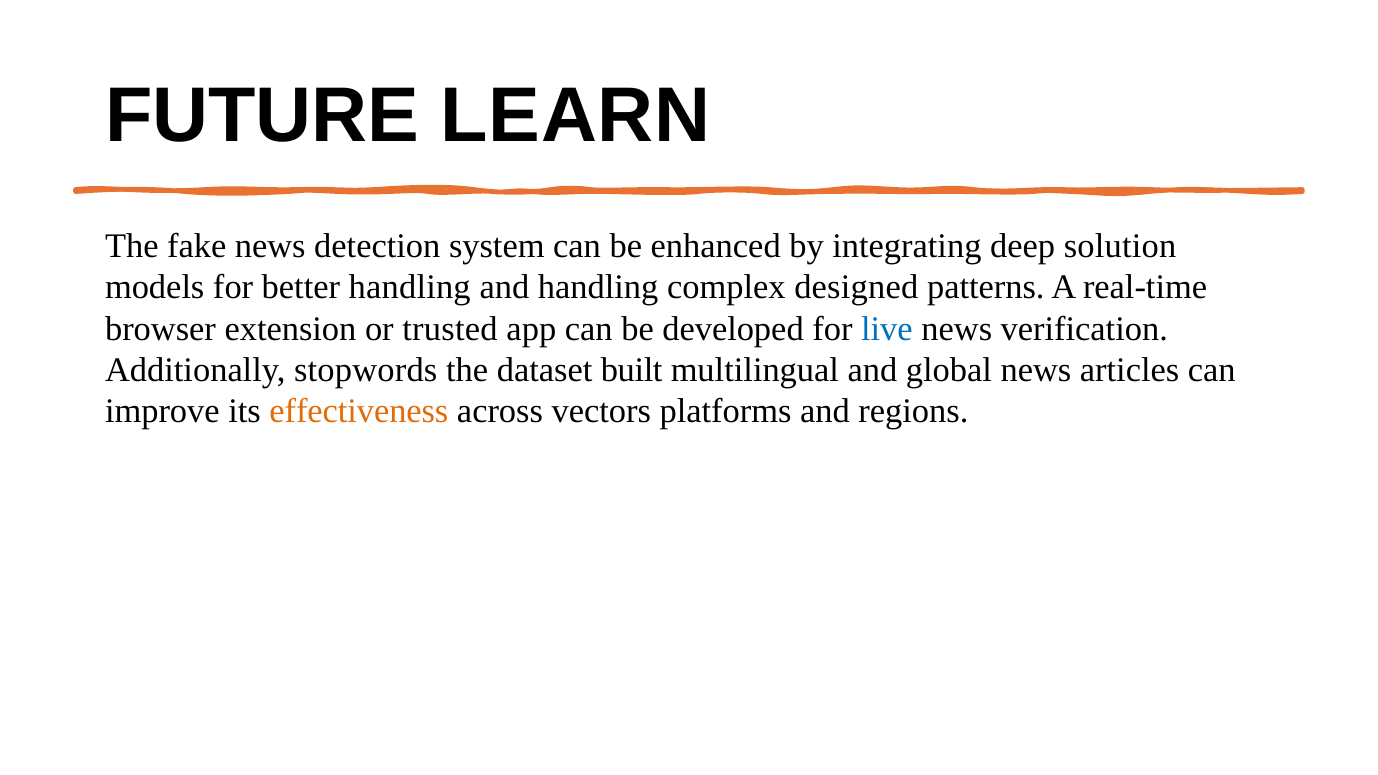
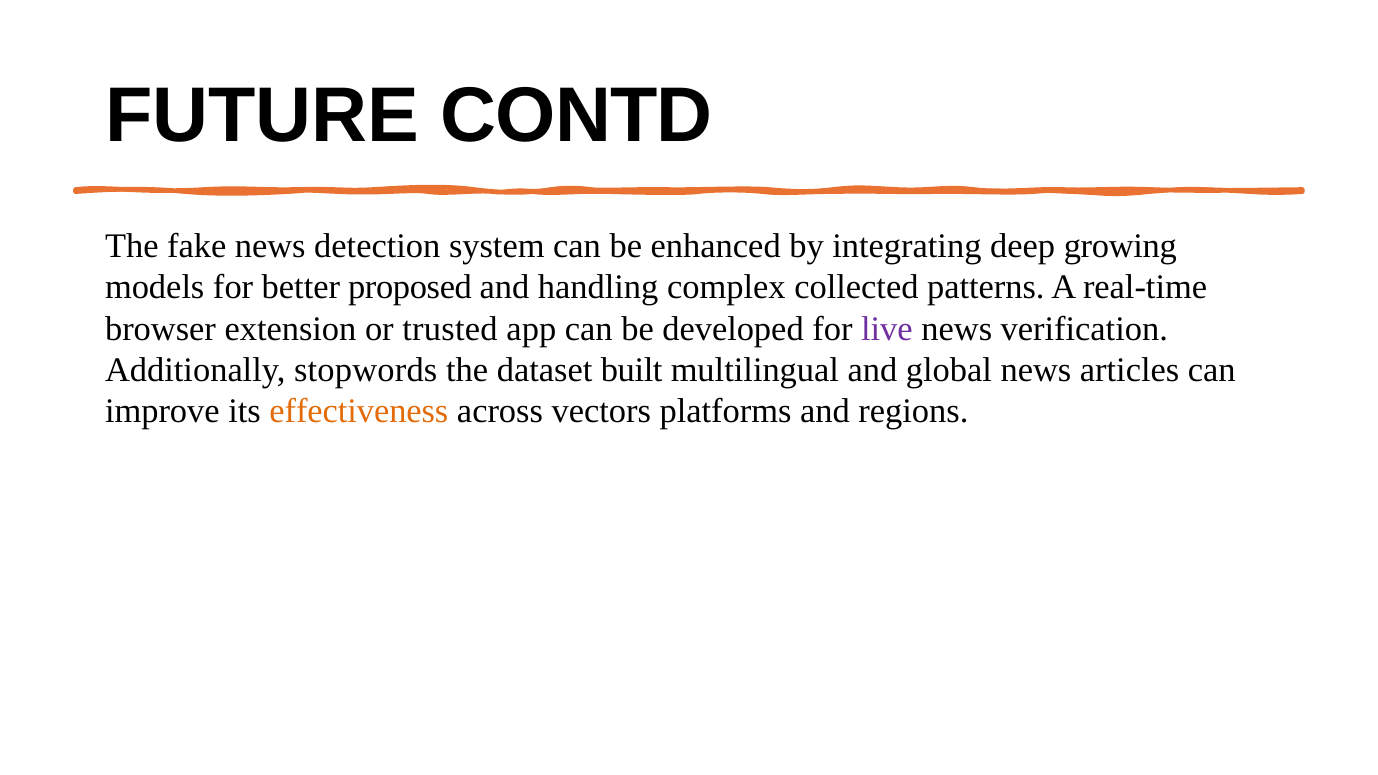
LEARN: LEARN -> CONTD (577, 116)
solution: solution -> growing (1120, 246)
better handling: handling -> proposed (410, 288)
designed: designed -> collected (856, 288)
live colour: blue -> purple (887, 329)
